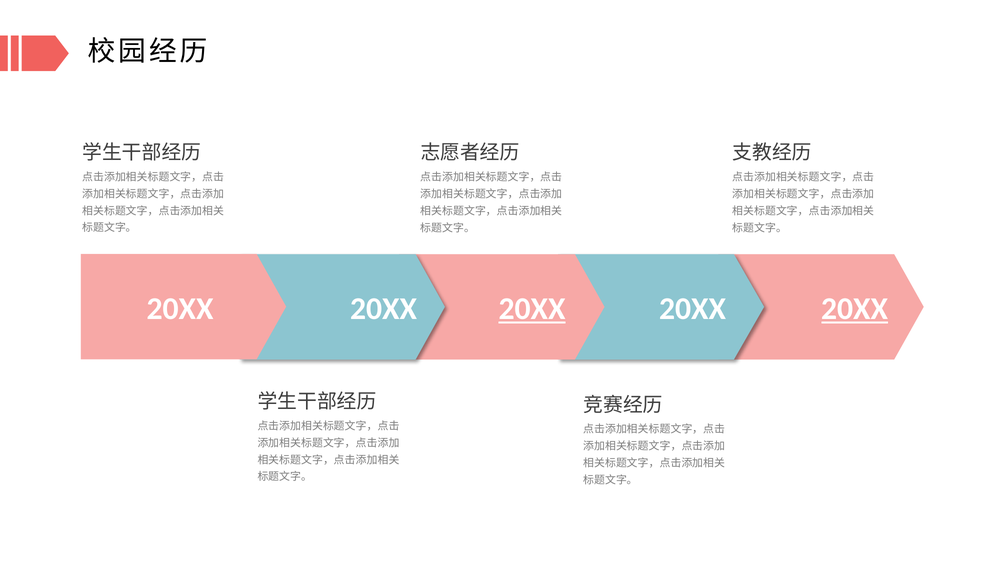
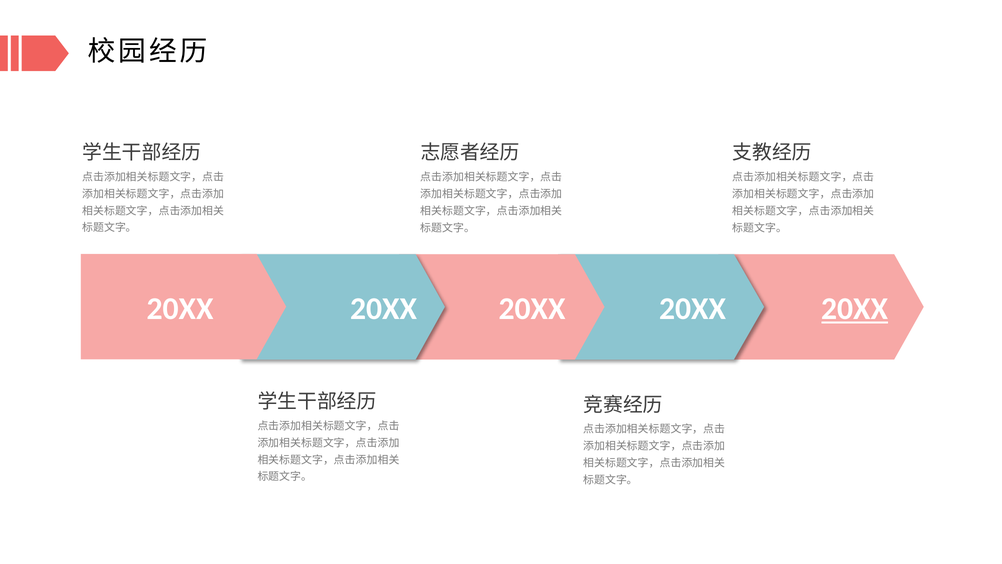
20XX underline: present -> none (532, 309)
